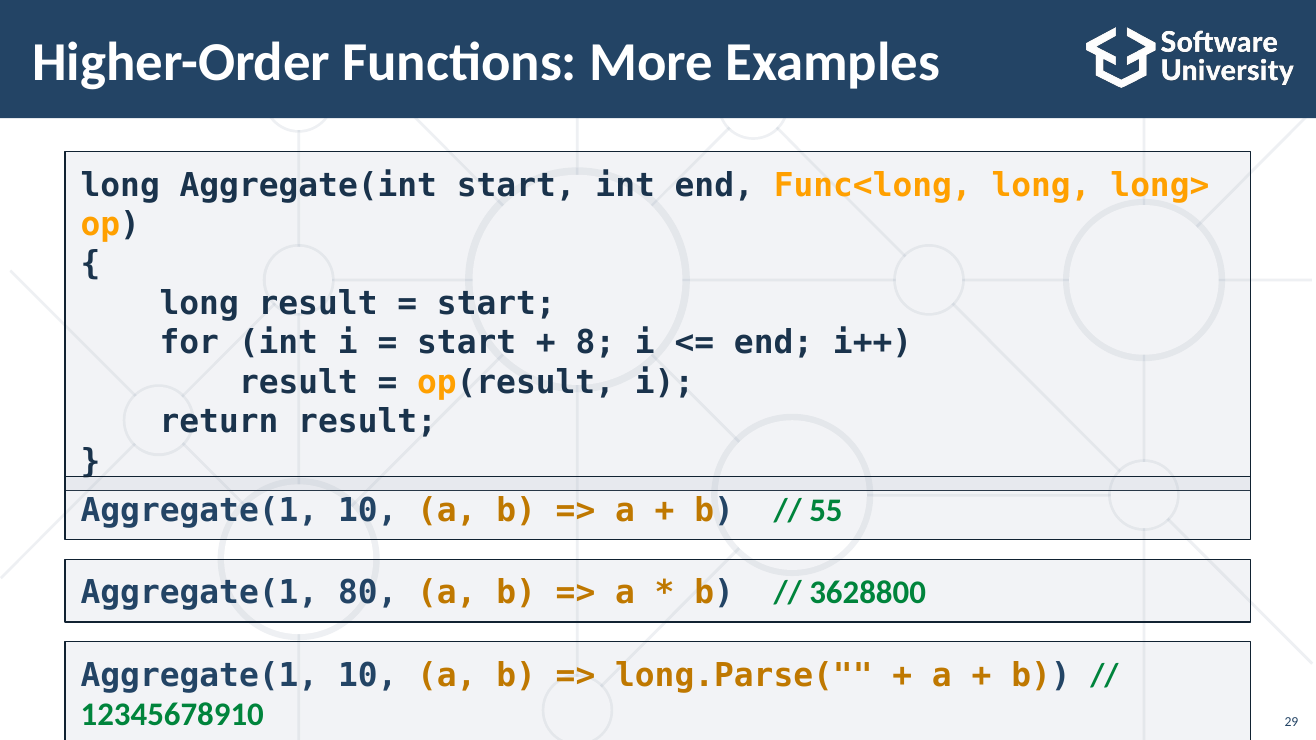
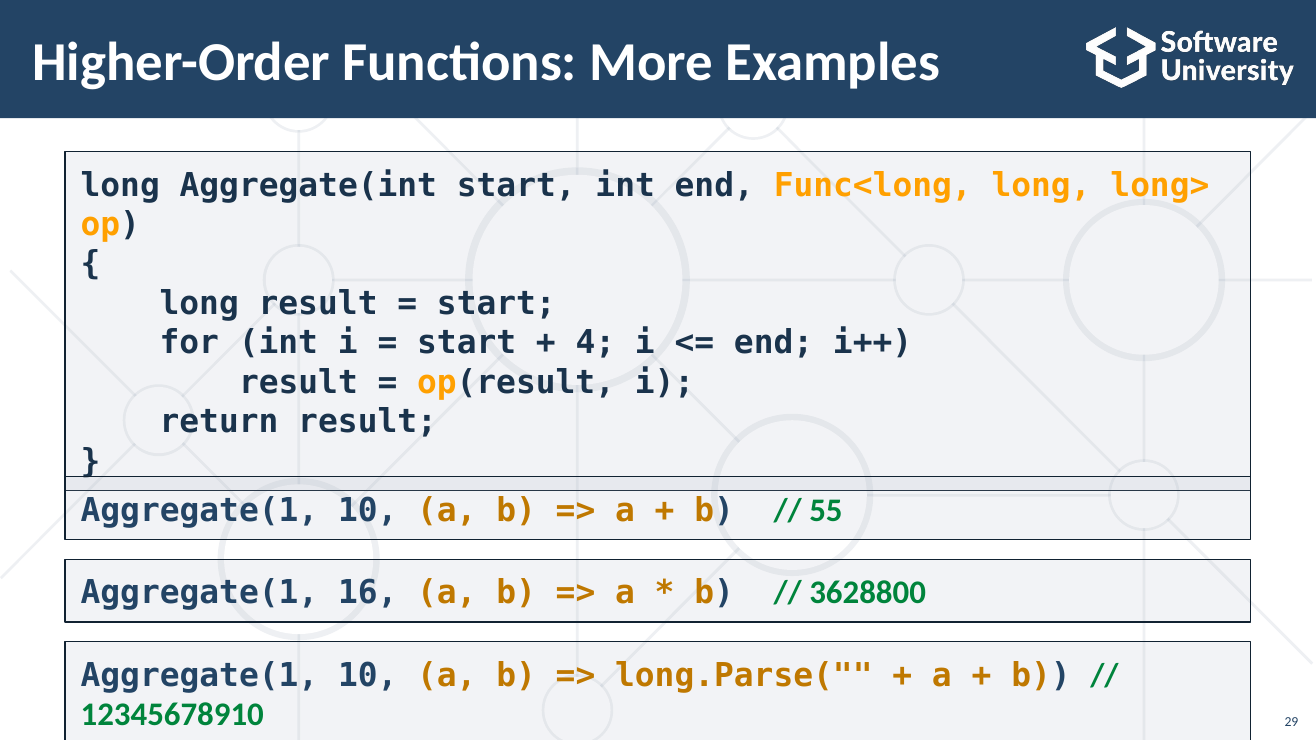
8: 8 -> 4 (595, 343)
80: 80 -> 16 (368, 593)
